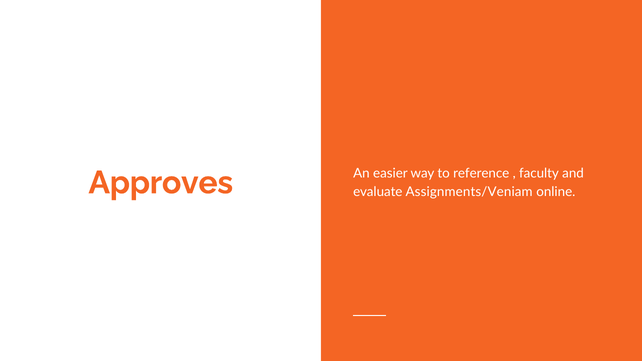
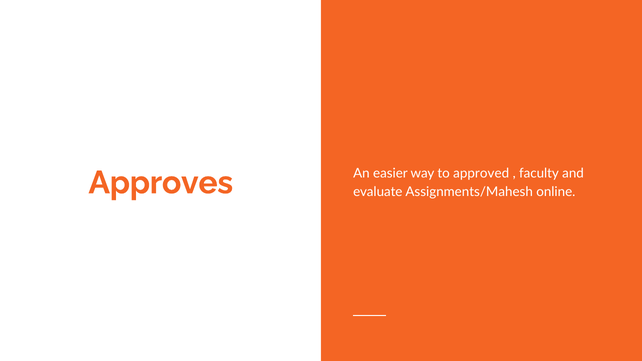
reference: reference -> approved (481, 173)
Assignments/Veniam: Assignments/Veniam -> Assignments/Mahesh (469, 192)
